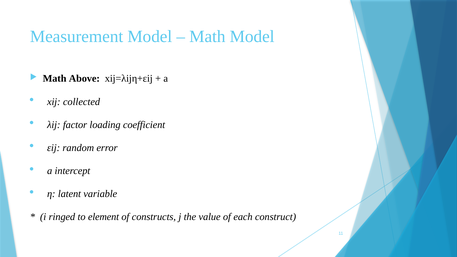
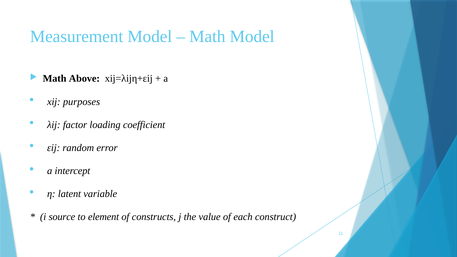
collected: collected -> purposes (82, 102)
ringed: ringed -> source (62, 217)
